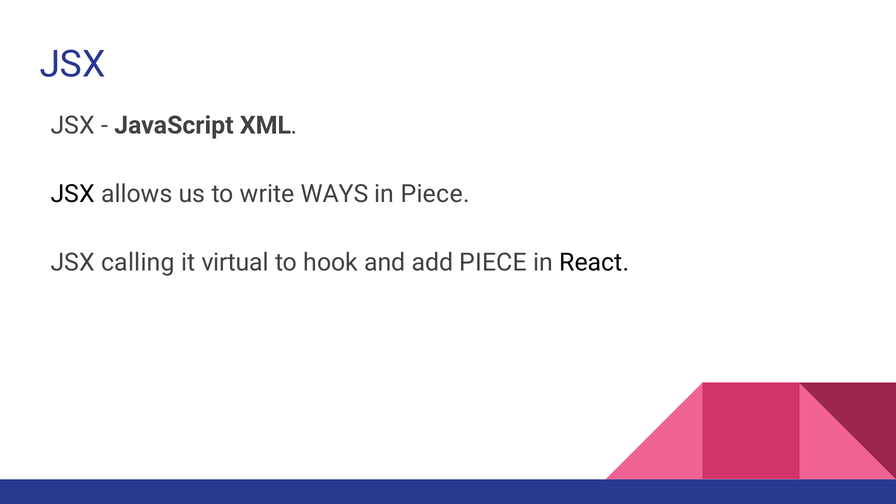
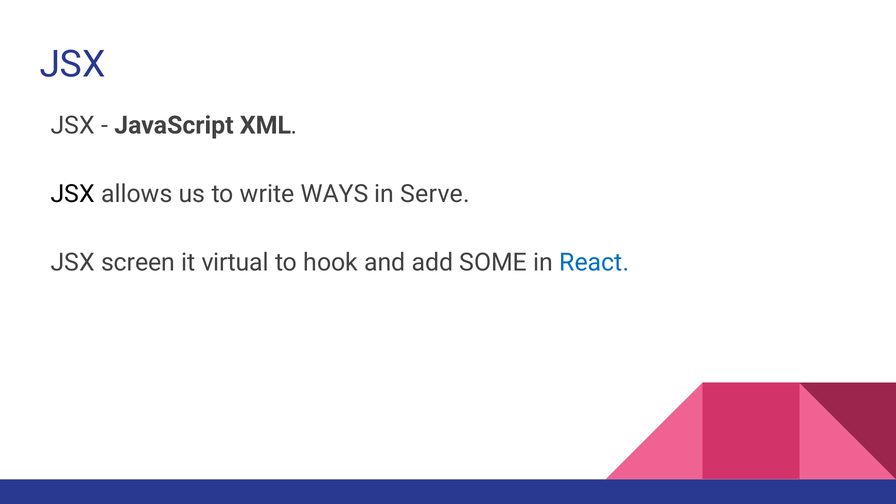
in Piece: Piece -> Serve (435, 194)
calling: calling -> screen (138, 263)
add PIECE: PIECE -> SOME (493, 263)
React colour: black -> blue (594, 263)
